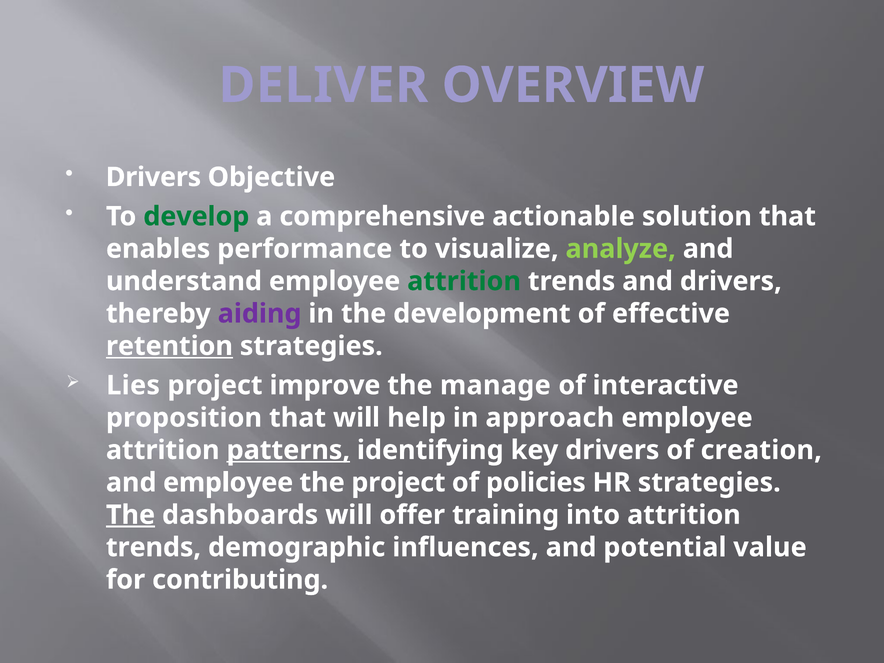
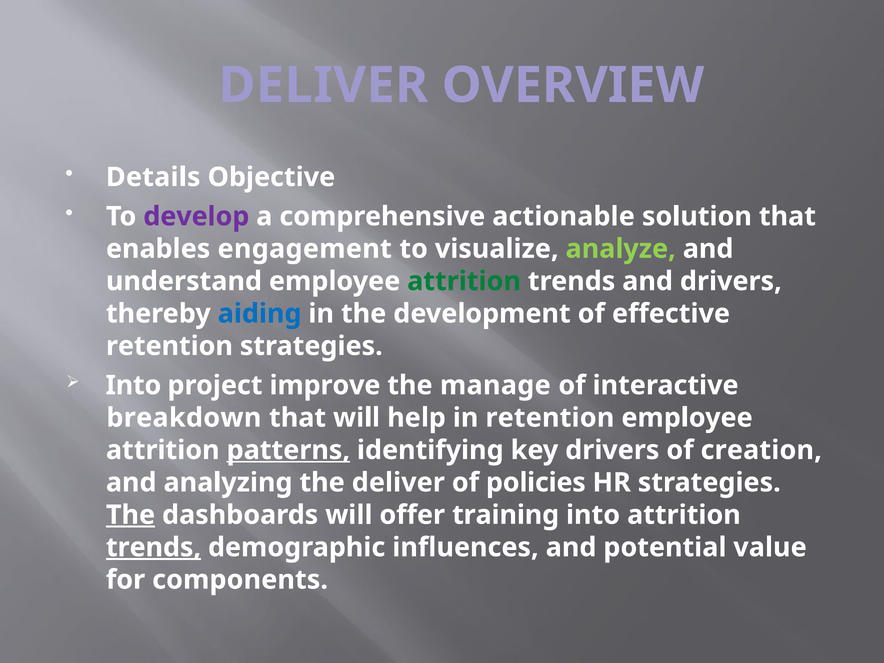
Drivers: Drivers -> Details (153, 177)
develop colour: green -> purple (196, 216)
performance: performance -> engagement (305, 249)
aiding colour: purple -> blue (260, 314)
retention underline: present -> none (169, 346)
Lies: Lies -> Into (133, 385)
proposition: proposition -> breakdown (184, 418)
in approach: approach -> retention (550, 418)
and employee: employee -> analyzing (228, 483)
the project: project -> deliver (398, 483)
trends underline: none -> present (153, 547)
contributing: contributing -> components (240, 580)
